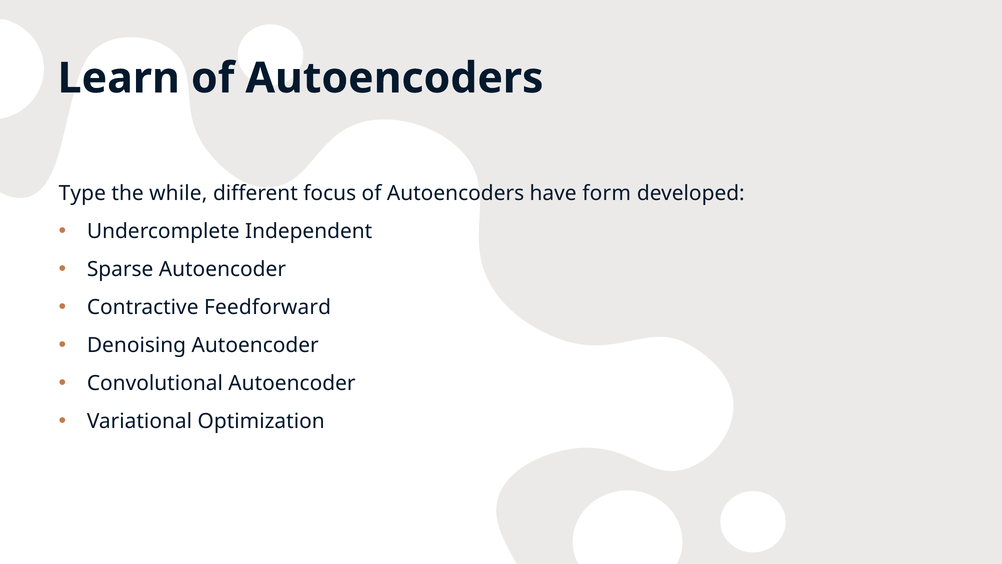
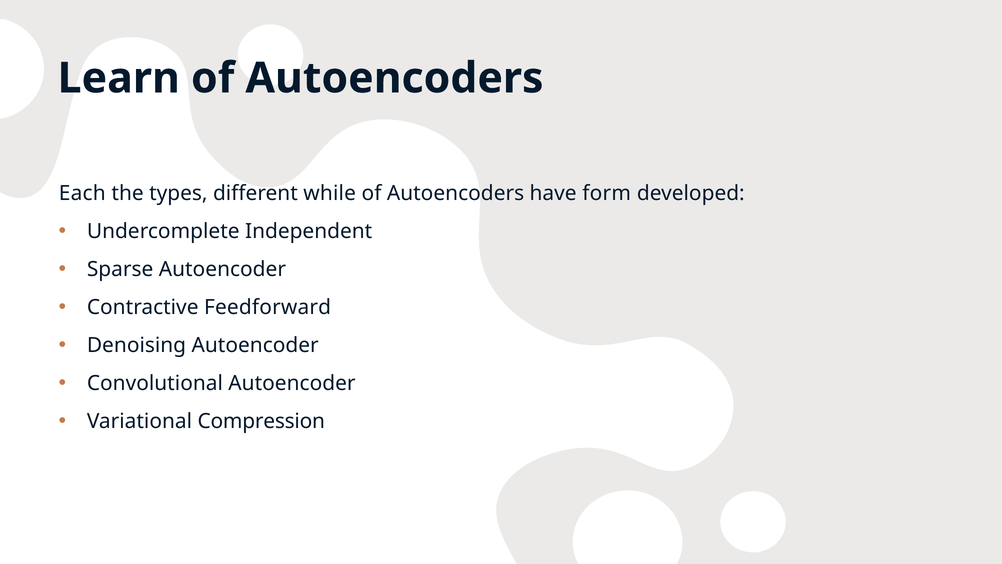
Type: Type -> Each (82, 193)
while: while -> types (178, 193)
focus: focus -> while (330, 193)
Optimization: Optimization -> Compression (261, 421)
